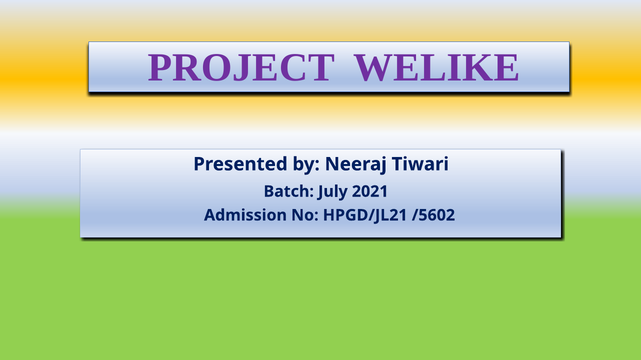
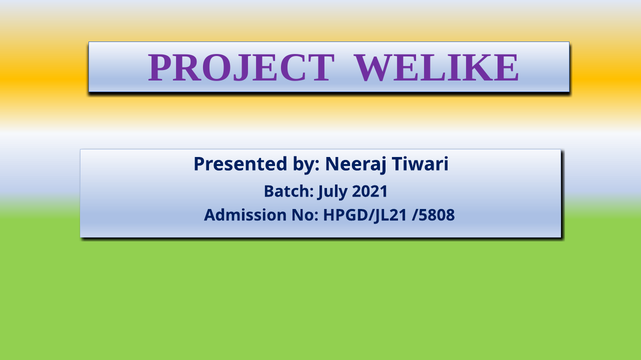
/5602: /5602 -> /5808 (433, 216)
